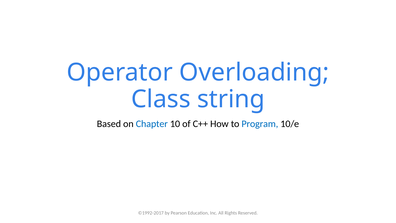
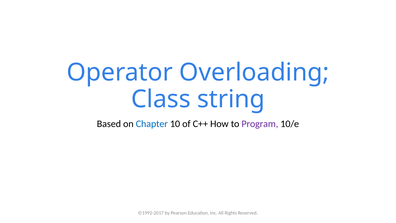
Program colour: blue -> purple (260, 124)
